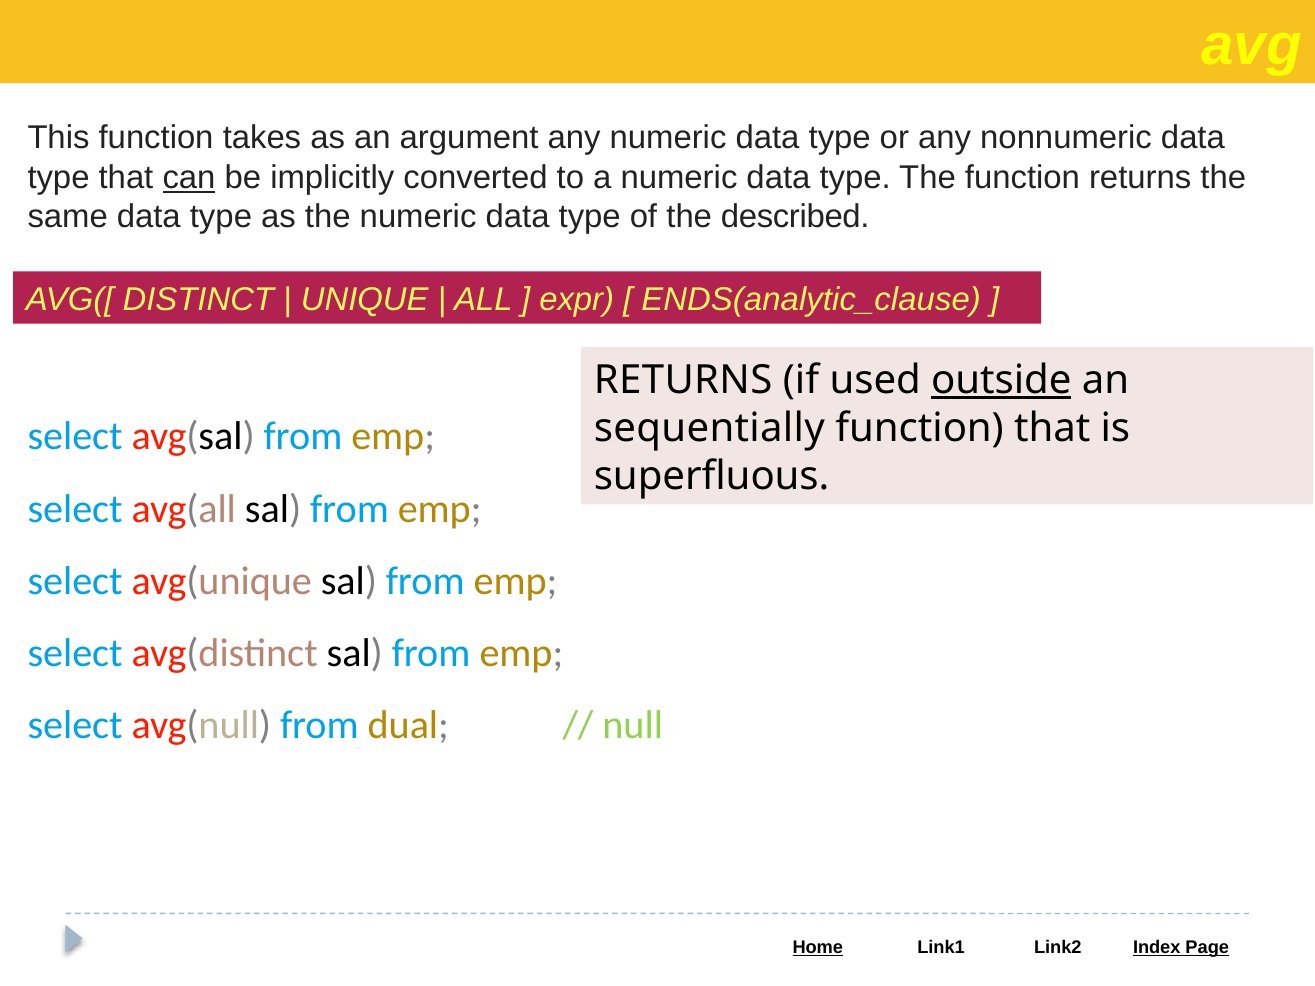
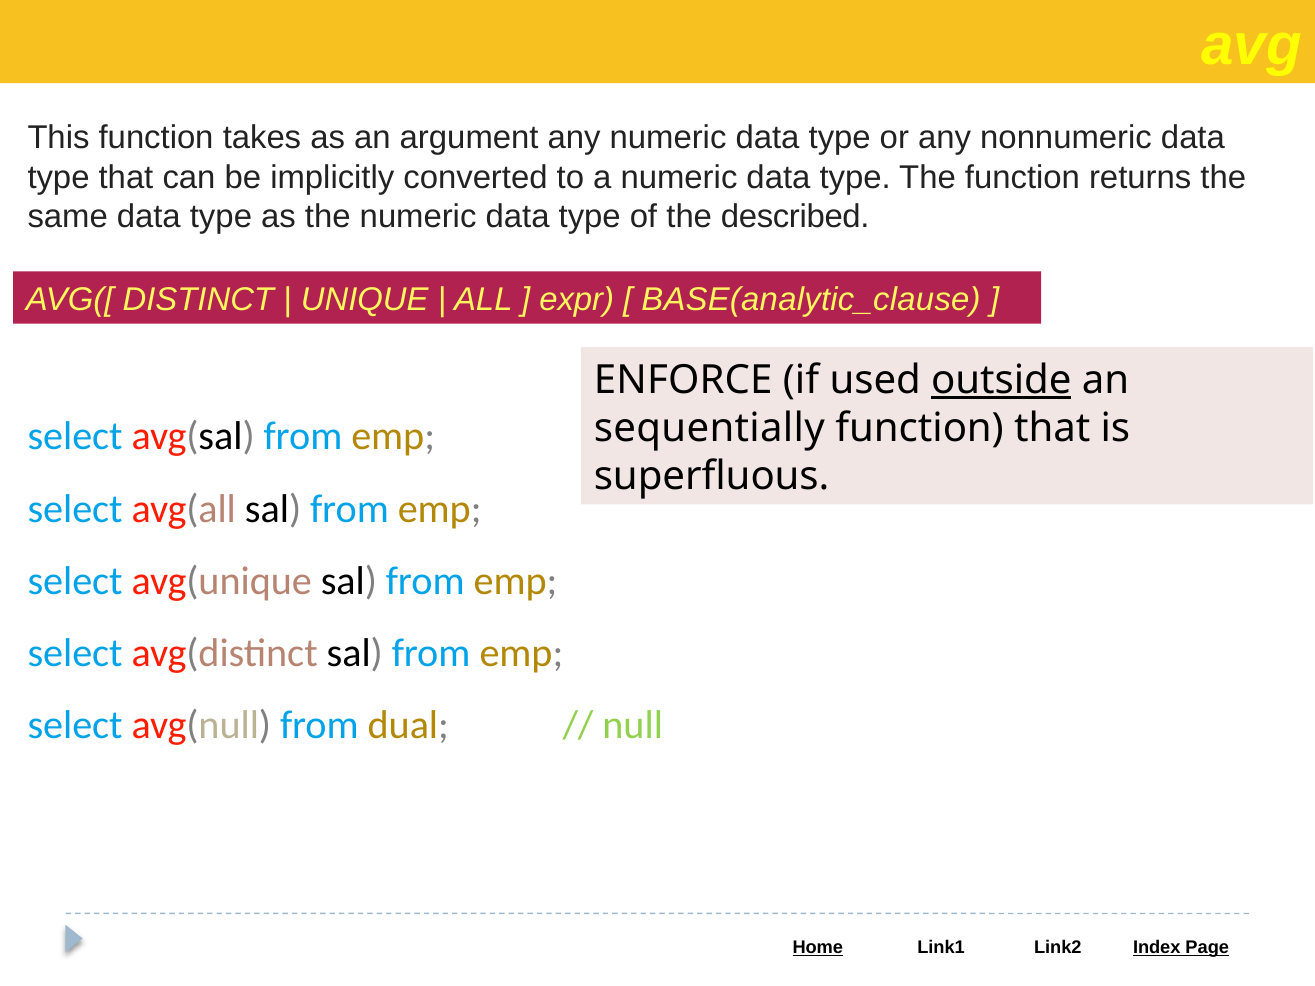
can underline: present -> none (189, 177)
ENDS(analytic_clause: ENDS(analytic_clause -> BASE(analytic_clause (811, 300)
RETURNS: RETURNS -> ENFORCE (683, 380)
